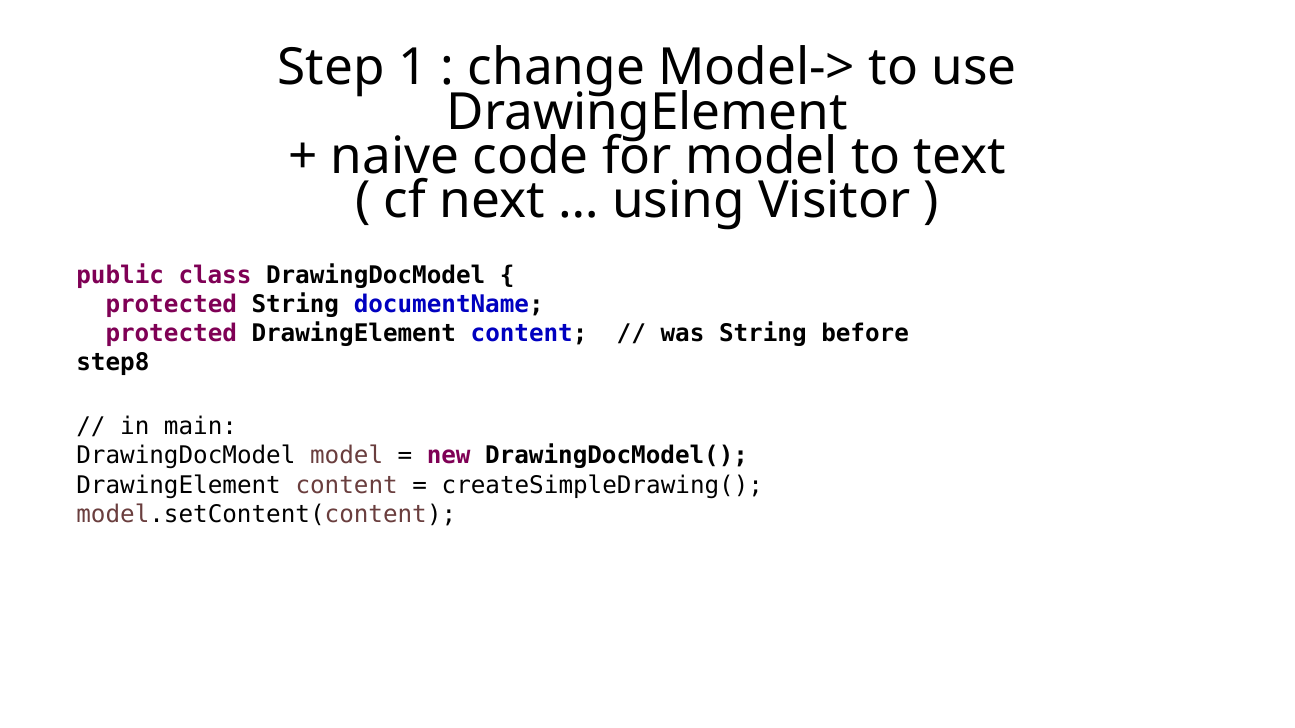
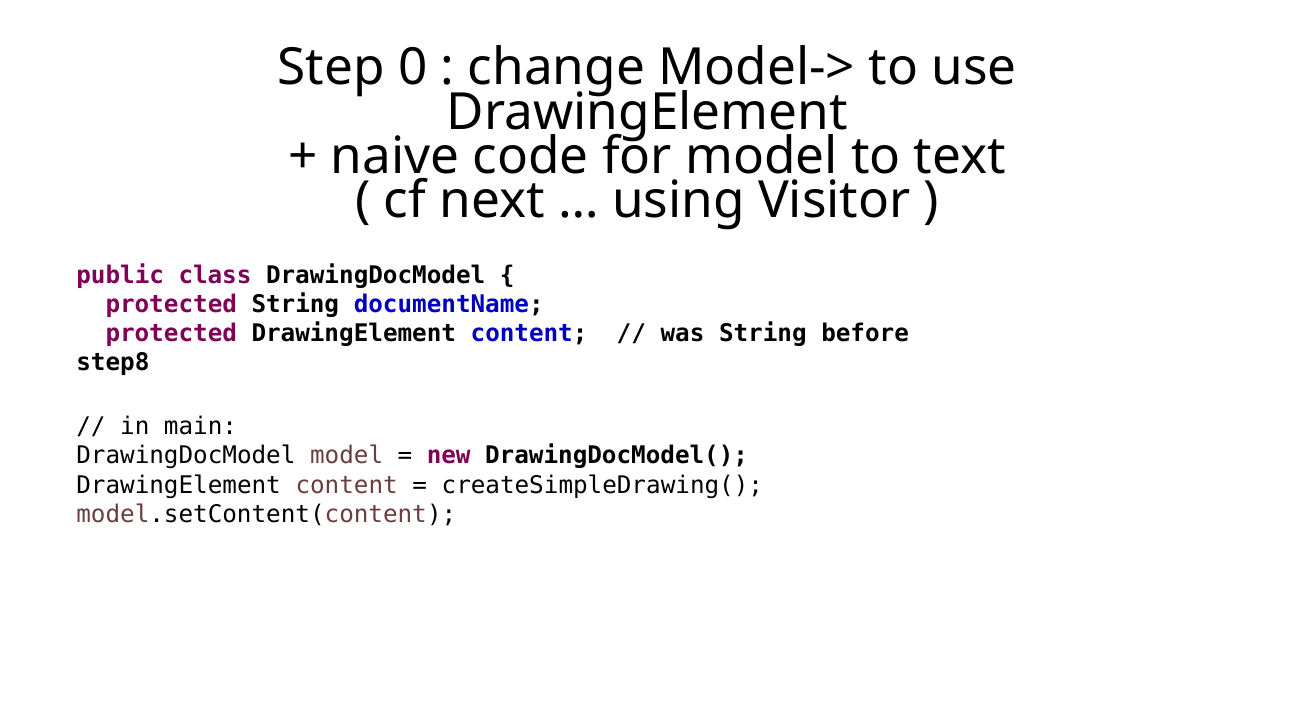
1: 1 -> 0 (413, 68)
